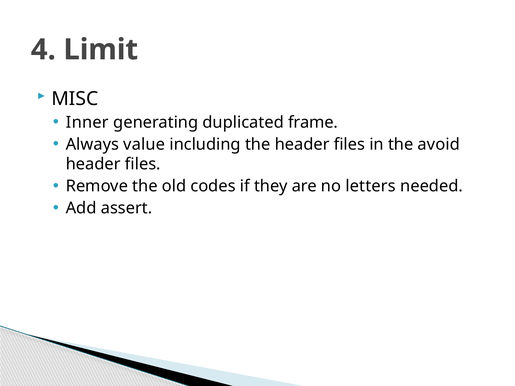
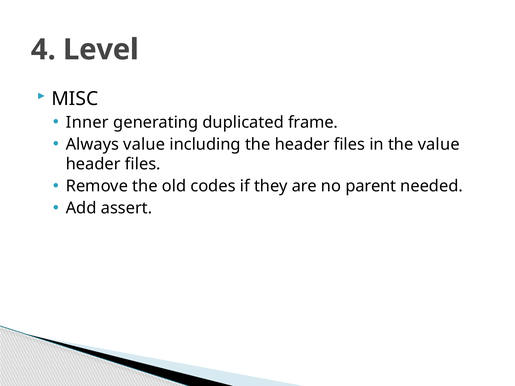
Limit: Limit -> Level (101, 50)
the avoid: avoid -> value (439, 145)
letters: letters -> parent (371, 186)
